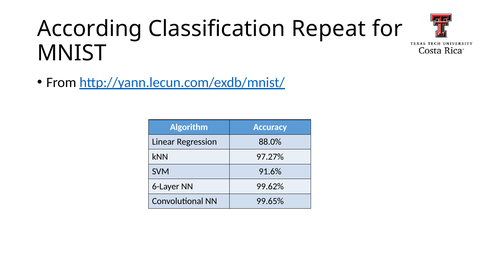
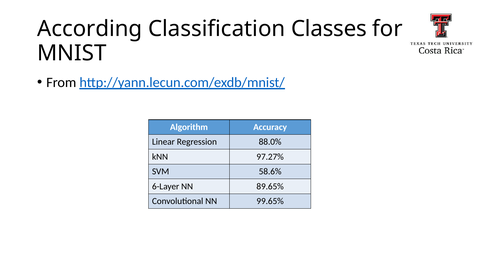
Repeat: Repeat -> Classes (329, 29)
91.6%: 91.6% -> 58.6% (270, 172)
99.62%: 99.62% -> 89.65% (270, 186)
